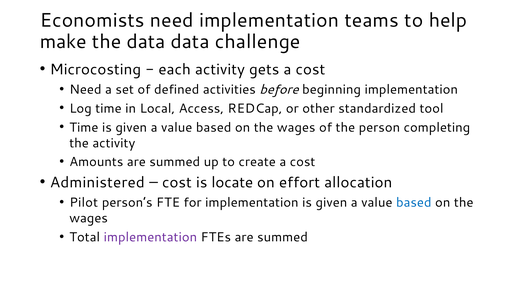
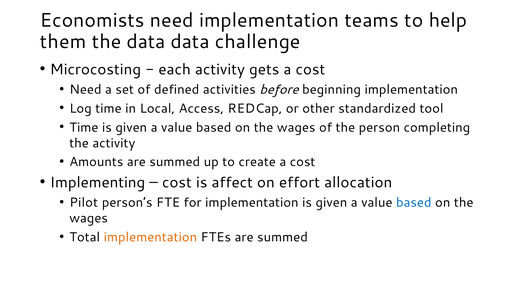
make: make -> them (63, 42)
Administered: Administered -> Implementing (97, 183)
locate: locate -> affect (232, 183)
implementation colour: purple -> orange (150, 237)
